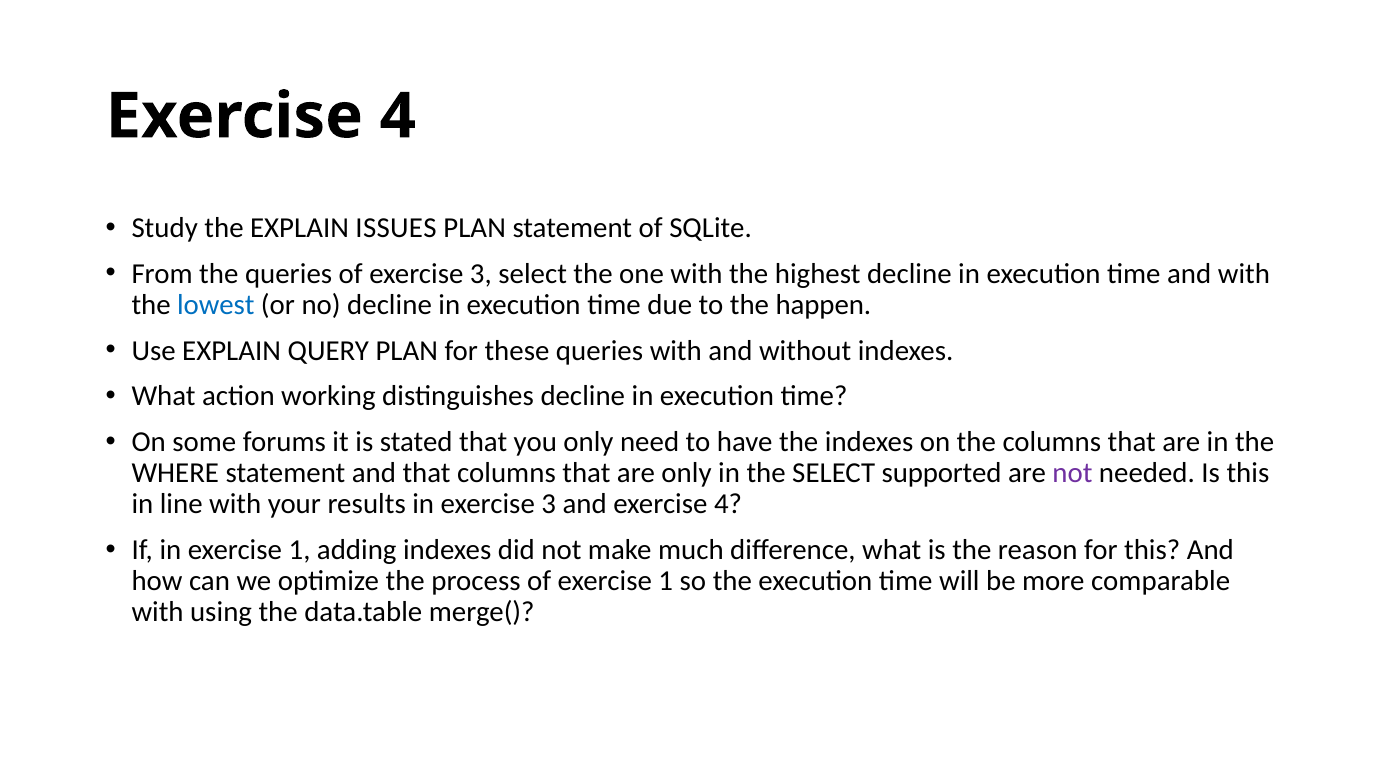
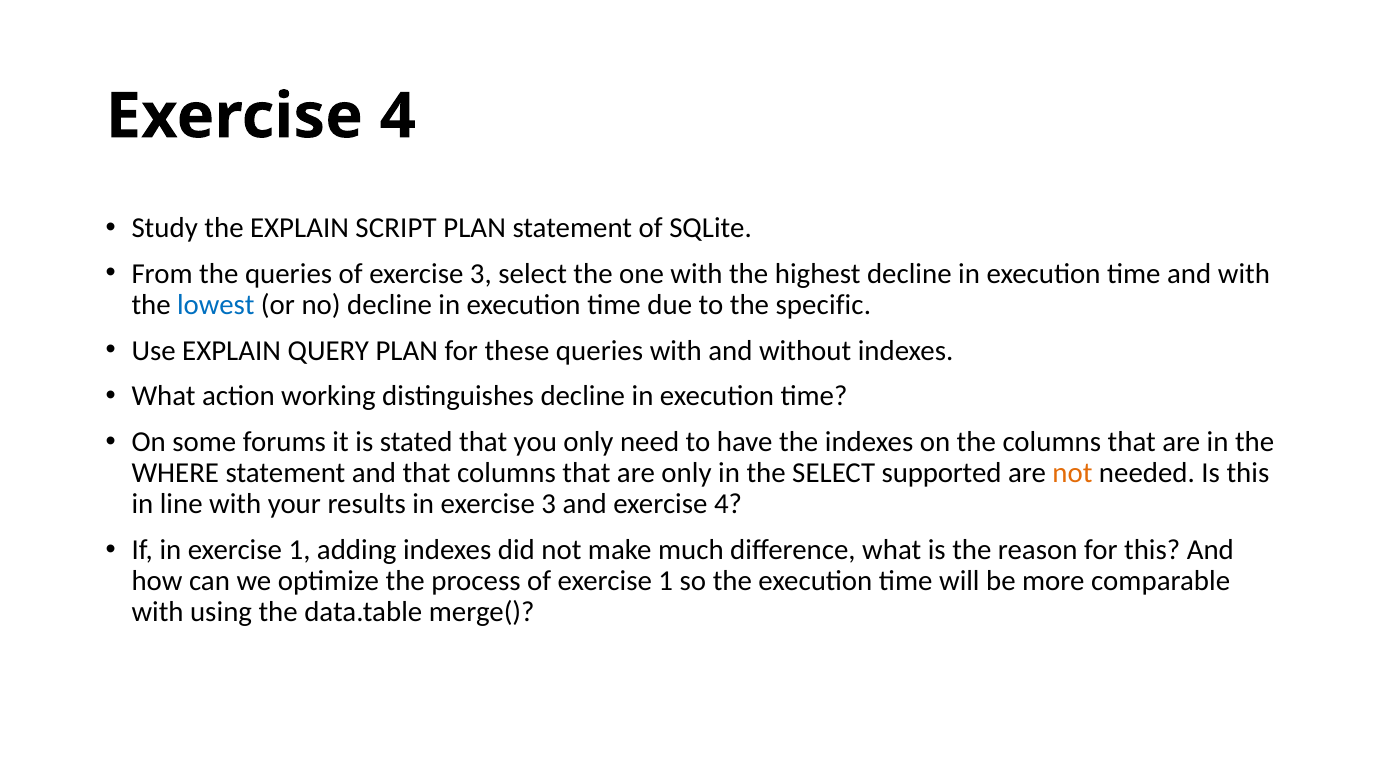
ISSUES: ISSUES -> SCRIPT (396, 228)
happen: happen -> specific (823, 305)
not colour: purple -> orange (1072, 473)
